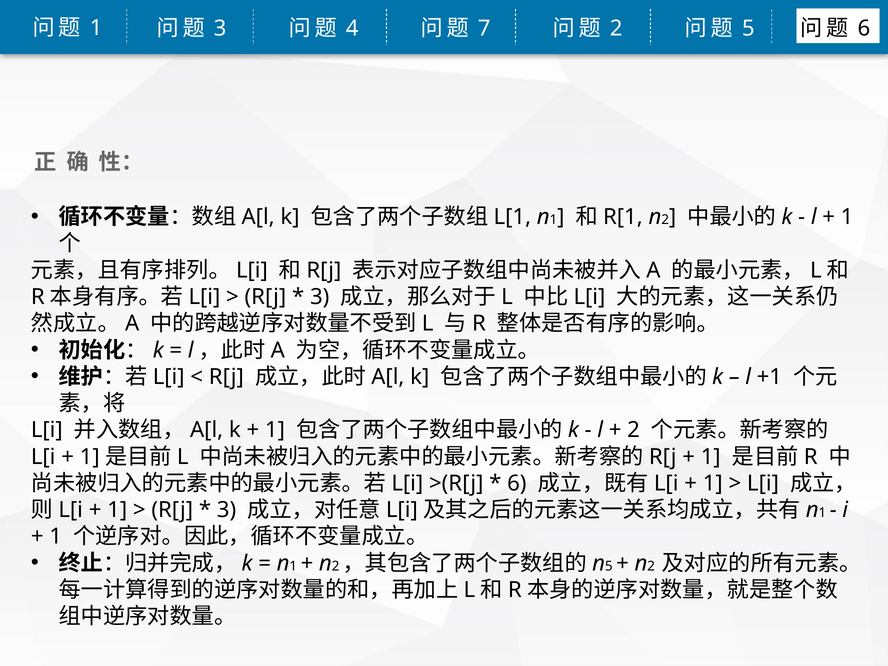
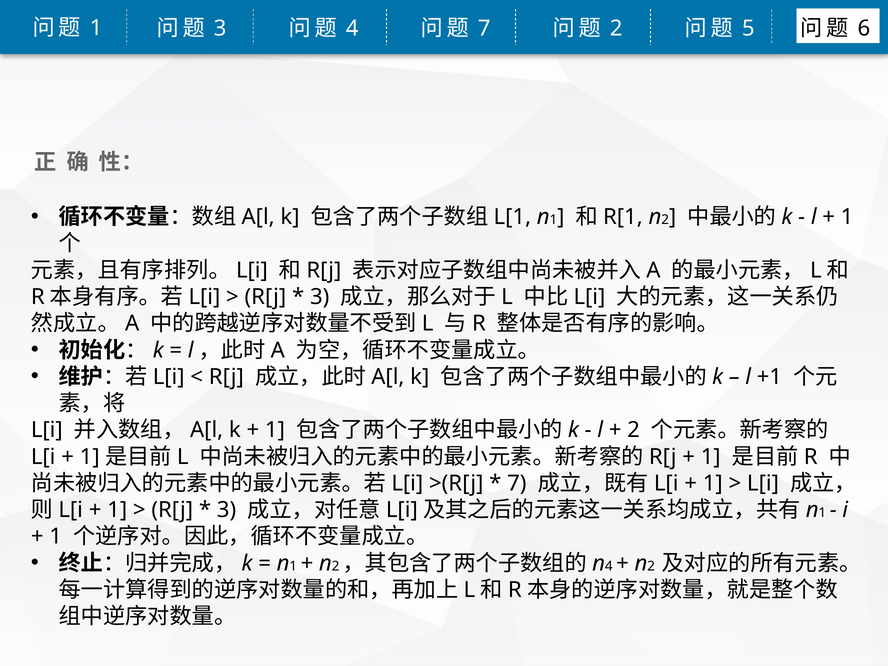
6: 6 -> 7 (517, 483)
5: 5 -> 4 (609, 566)
